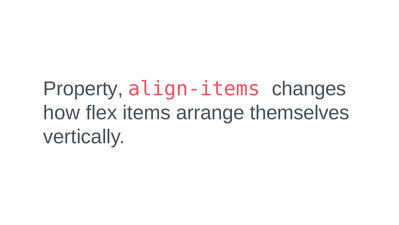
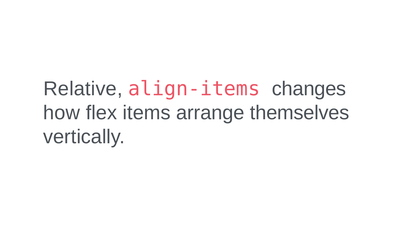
Property: Property -> Relative (83, 88)
